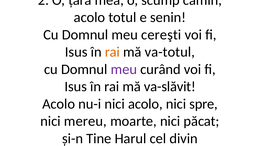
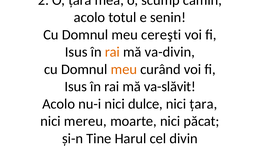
va-totul: va-totul -> va-divin (170, 52)
meu colour: purple -> orange (124, 69)
nici acolo: acolo -> dulce (145, 104)
nici spre: spre -> țara (203, 104)
